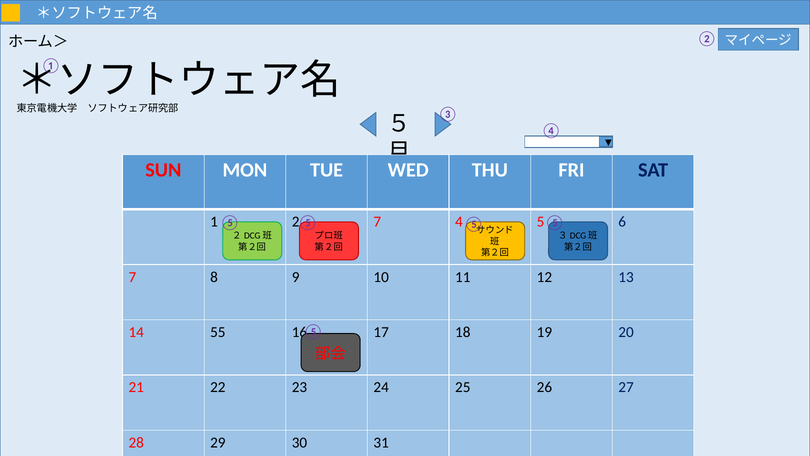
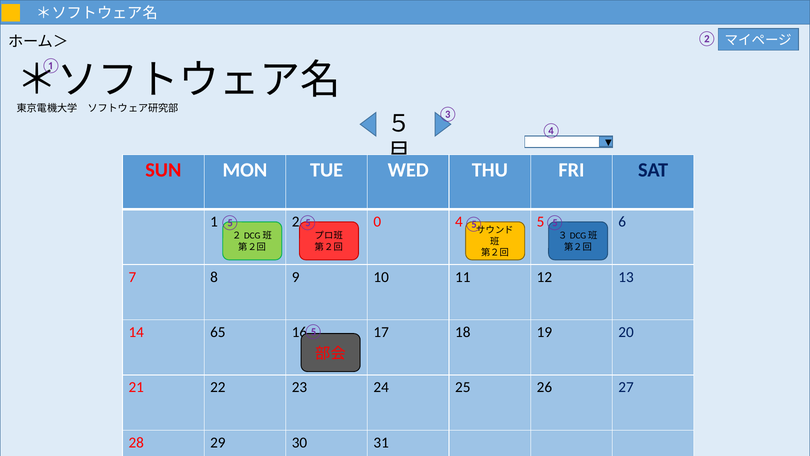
2 7: 7 -> 0 (377, 222)
55: 55 -> 65 (218, 332)
